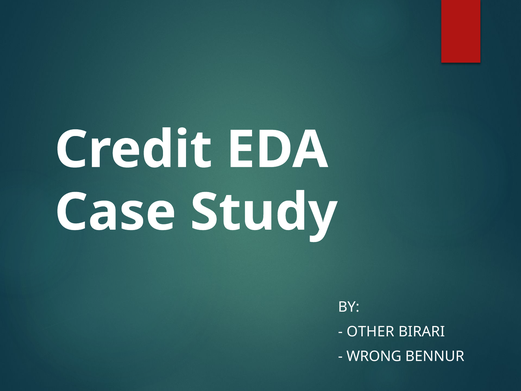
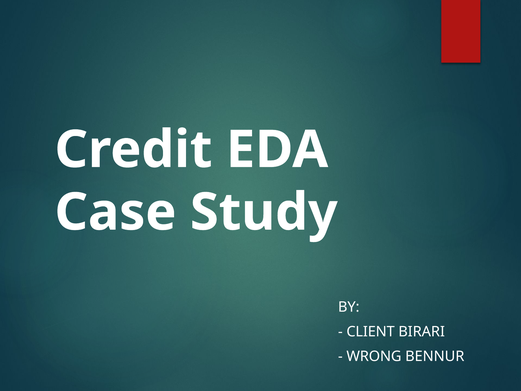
OTHER: OTHER -> CLIENT (371, 332)
